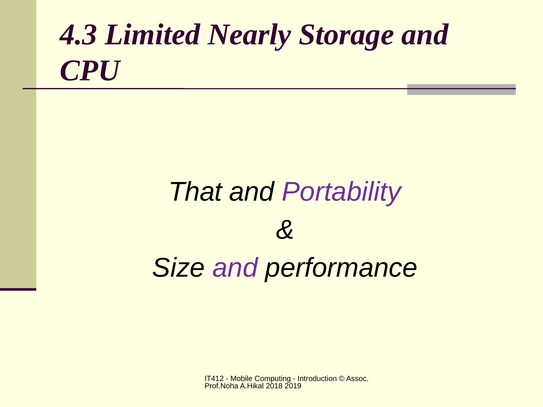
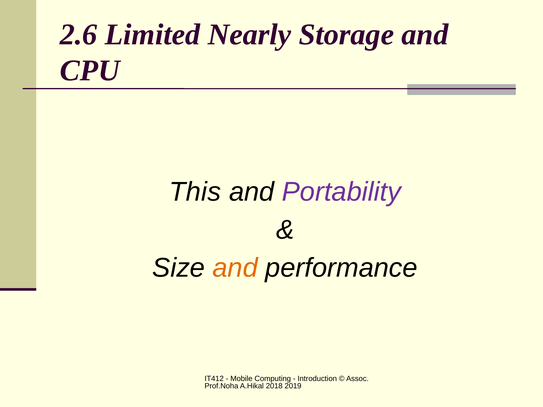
4.3: 4.3 -> 2.6 (79, 34)
That: That -> This (195, 192)
and colour: purple -> orange (235, 268)
